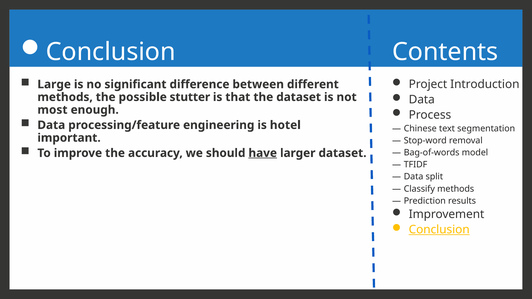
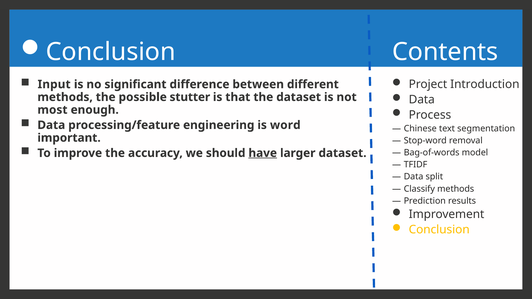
Large: Large -> Input (54, 84)
hotel: hotel -> word (285, 125)
Conclusion underline: present -> none (439, 230)
